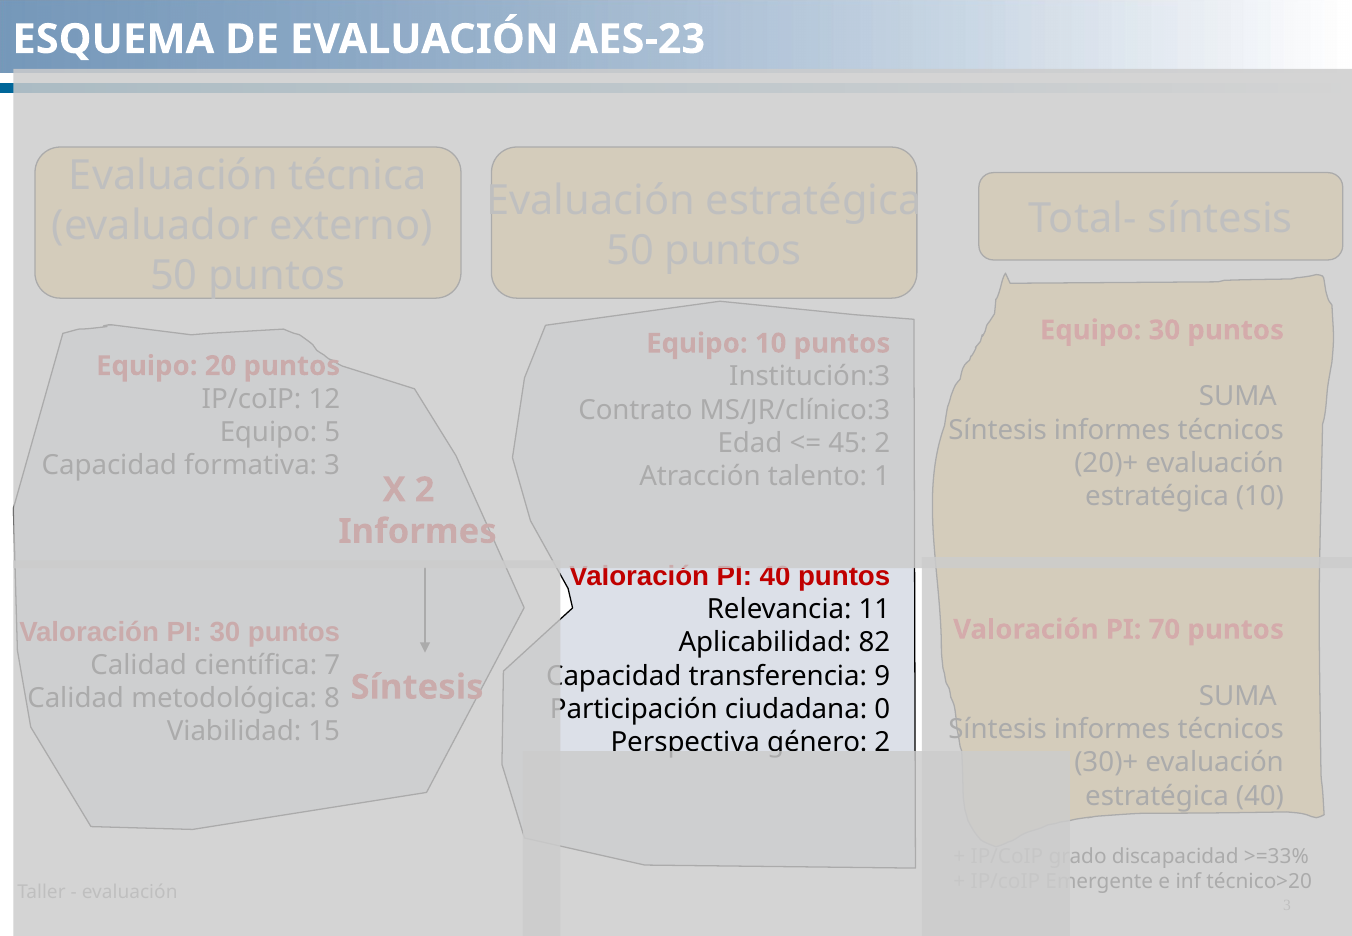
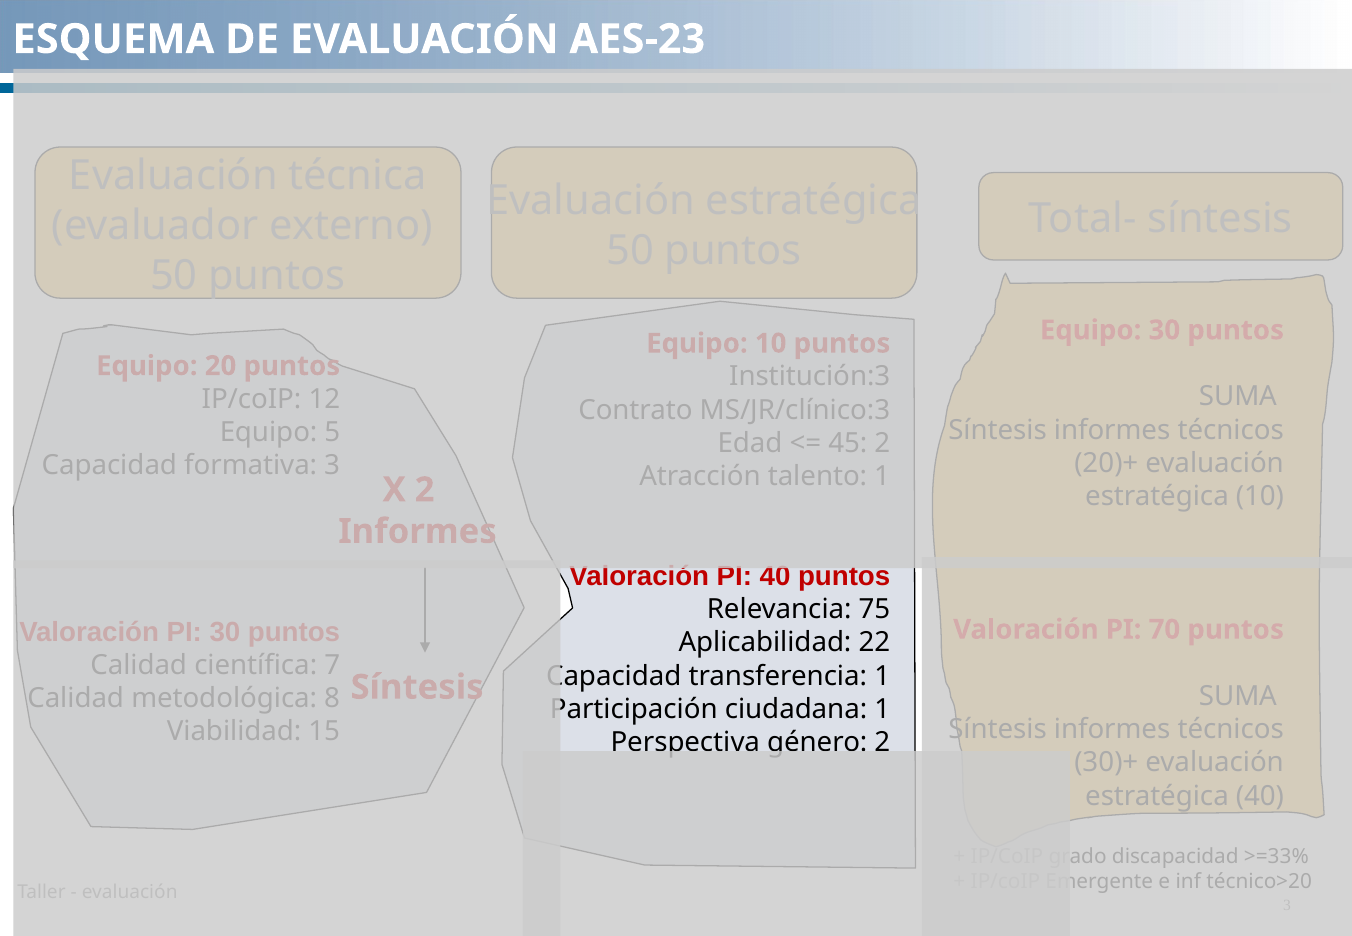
11: 11 -> 75 (875, 609)
82: 82 -> 22 (874, 643)
transferencia 9: 9 -> 1 (882, 676)
ciudadana 0: 0 -> 1 (882, 709)
